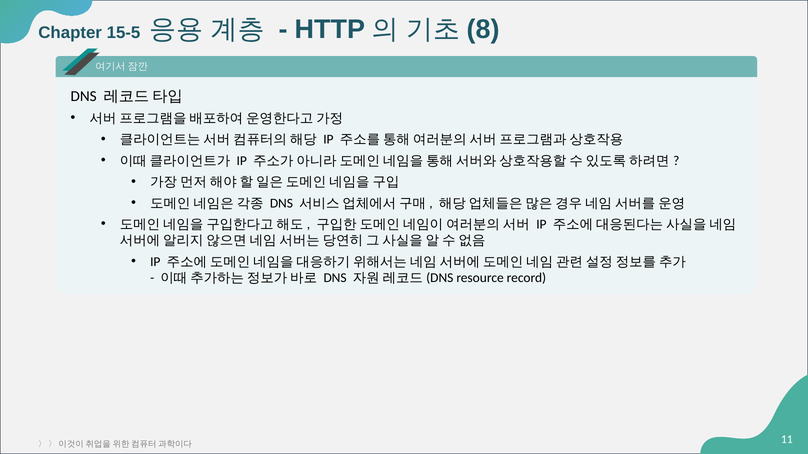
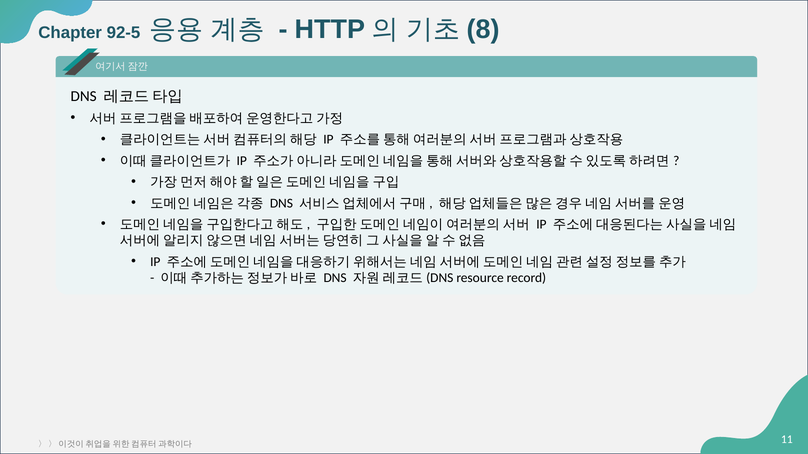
15-5: 15-5 -> 92-5 (123, 33)
